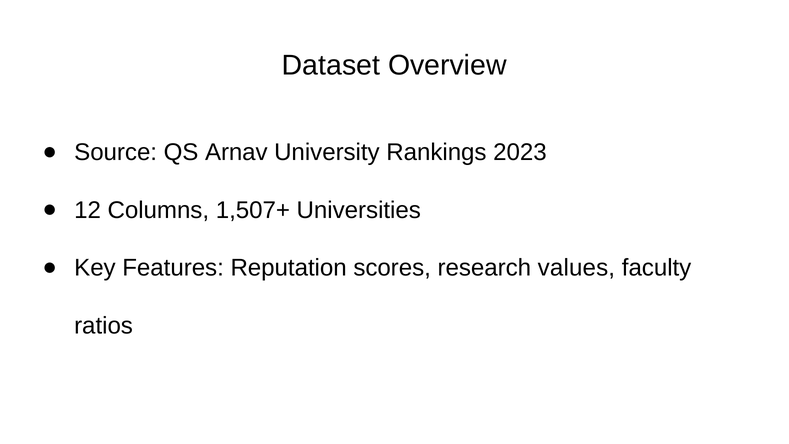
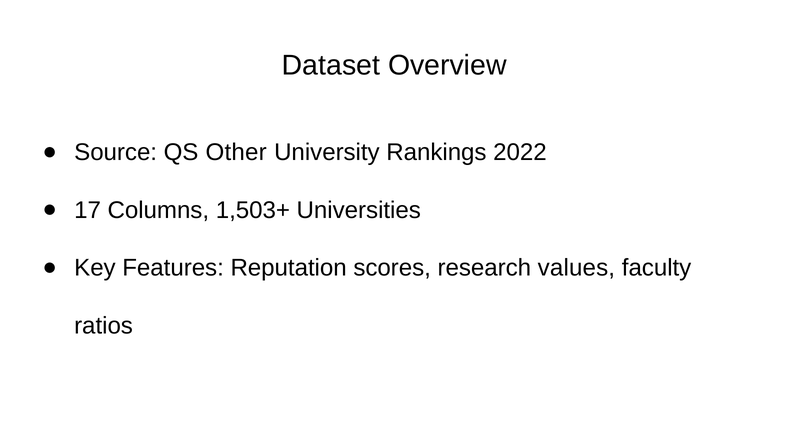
Arnav: Arnav -> Other (236, 152)
2023: 2023 -> 2022 (520, 152)
12: 12 -> 17 (88, 210)
1,507+: 1,507+ -> 1,503+ (253, 210)
